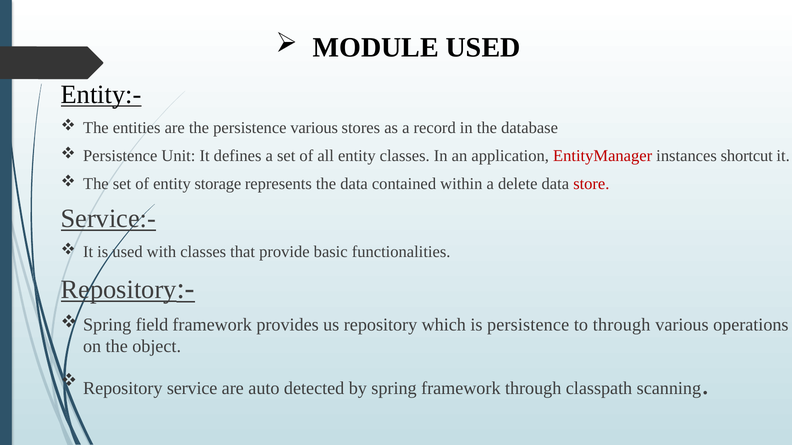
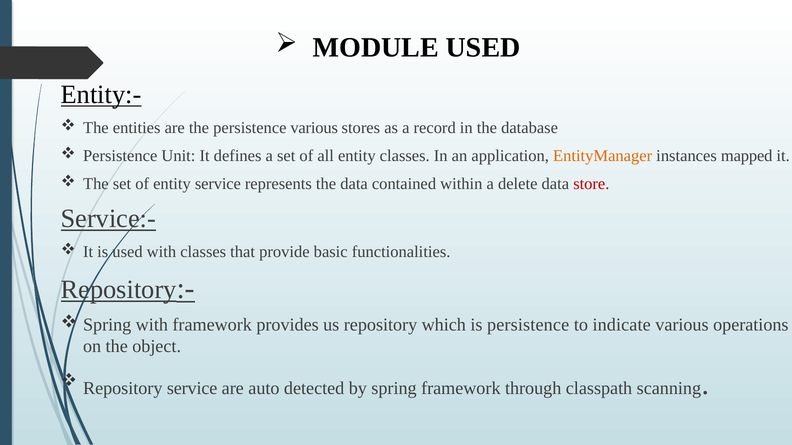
EntityManager colour: red -> orange (603, 156)
shortcut: shortcut -> mapped (747, 156)
entity storage: storage -> service (218, 184)
Spring field: field -> with (152, 325)
to through: through -> indicate (622, 325)
